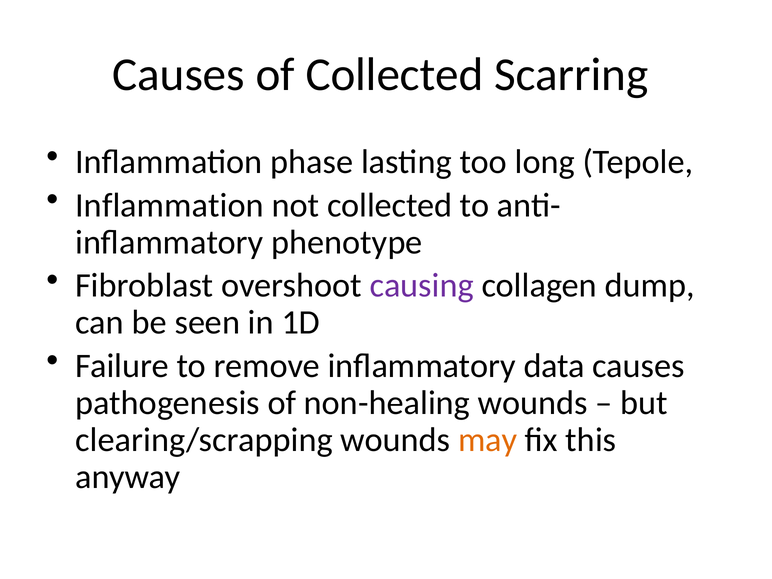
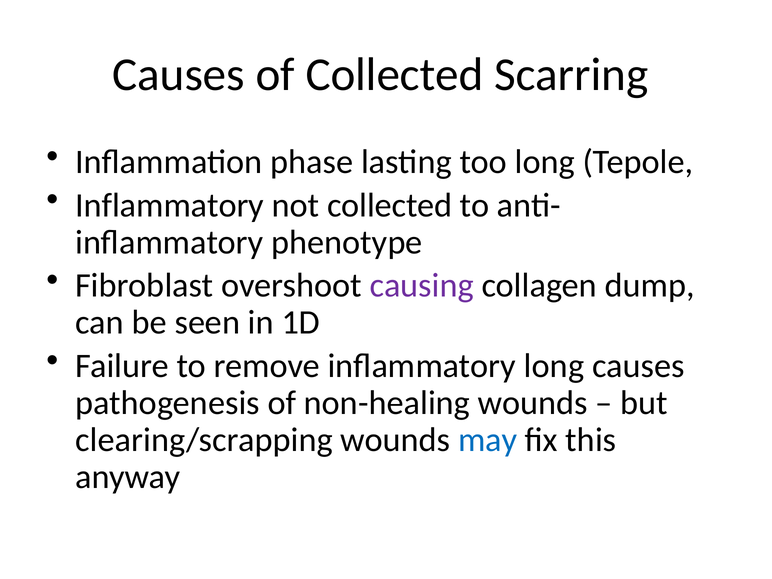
Inflammation: Inflammation -> Inflammatory (170, 205)
inflammatory data: data -> long (554, 366)
may colour: orange -> blue (488, 440)
